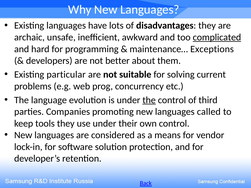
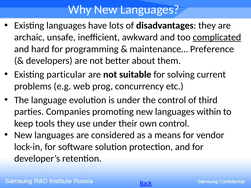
Exceptions: Exceptions -> Preference (212, 49)
the underline: present -> none (149, 100)
called: called -> within (209, 112)
